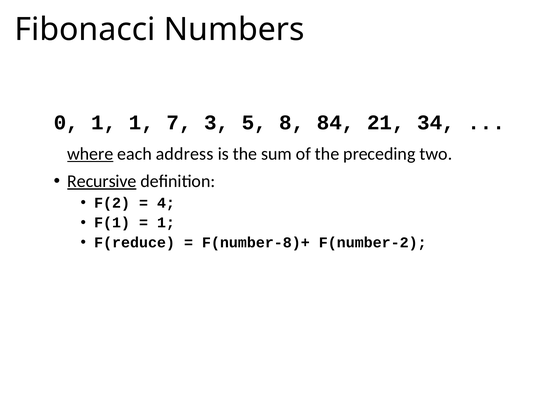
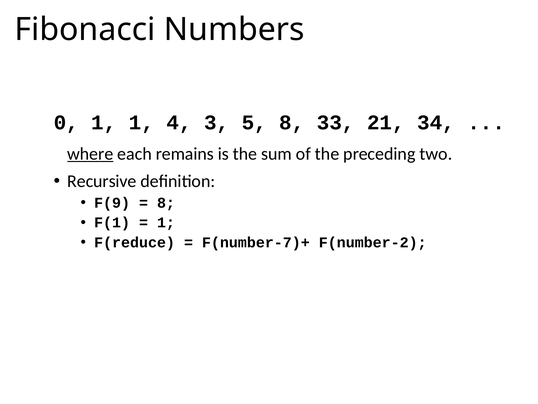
7: 7 -> 4 (179, 123)
84: 84 -> 33 (336, 123)
address: address -> remains (185, 154)
Recursive underline: present -> none (102, 181)
F(2: F(2 -> F(9 (112, 203)
4: 4 -> 8 (166, 203)
F(number-8)+: F(number-8)+ -> F(number-7)+ (256, 242)
